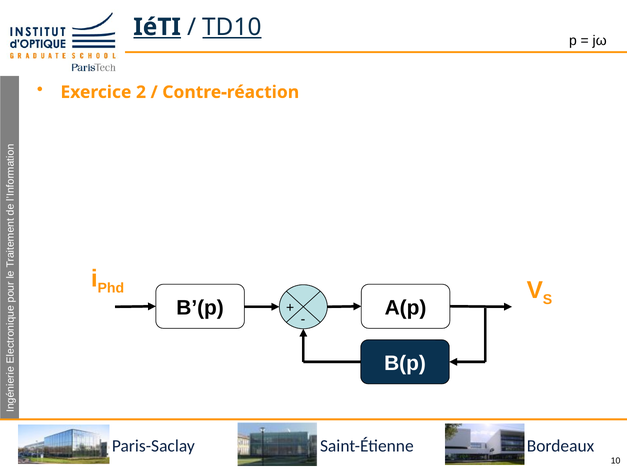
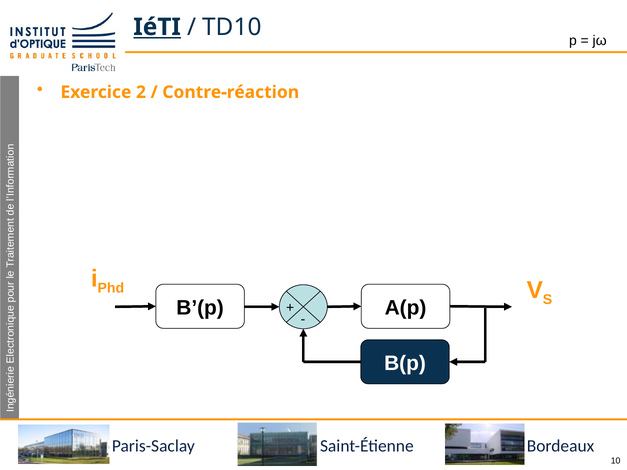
TD10 underline: present -> none (232, 27)
